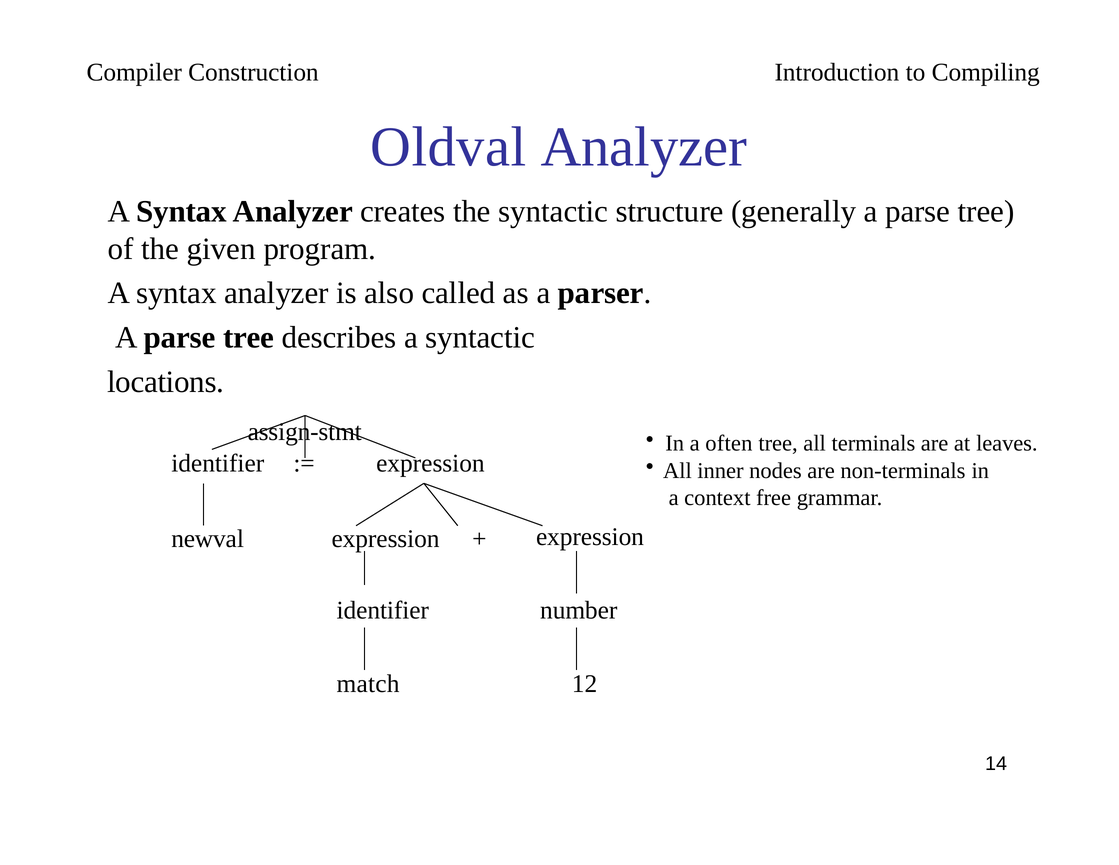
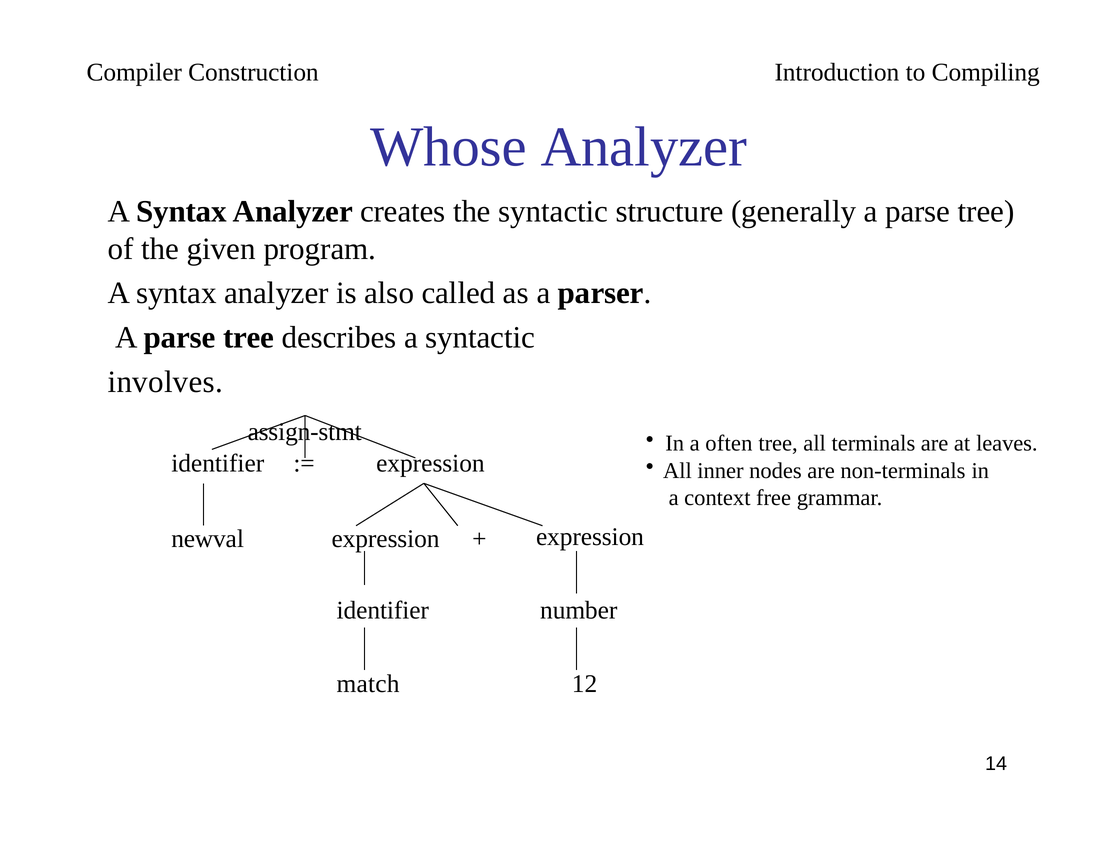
Oldval: Oldval -> Whose (448, 147)
locations: locations -> involves (165, 382)
